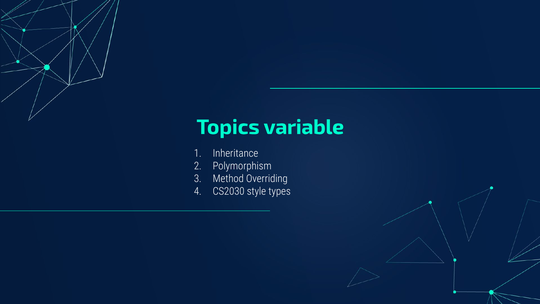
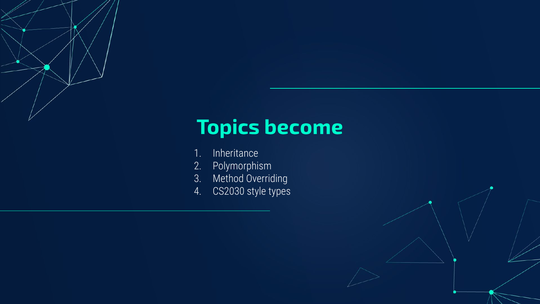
variable: variable -> become (304, 127)
